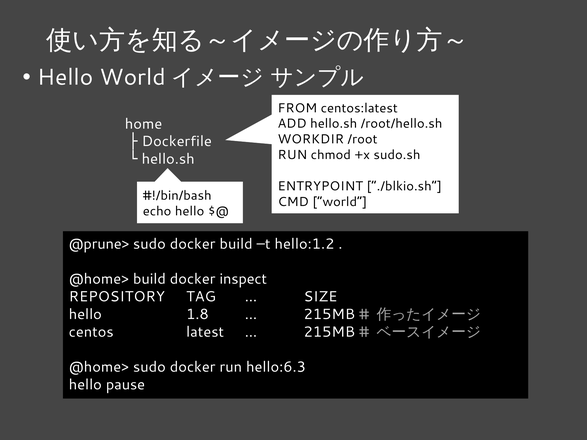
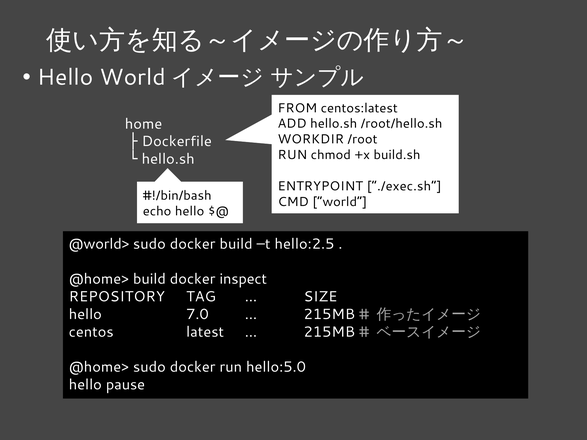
sudo.sh: sudo.sh -> build.sh (397, 155)
./blkio.sh: ./blkio.sh -> ./exec.sh (404, 186)
@prune>: @prune> -> @world> (99, 244)
hello:1.2: hello:1.2 -> hello:2.5 (304, 244)
1.8: 1.8 -> 7.0 (197, 315)
hello:6.3: hello:6.3 -> hello:5.0 (276, 367)
